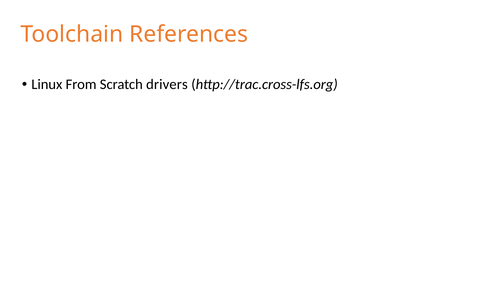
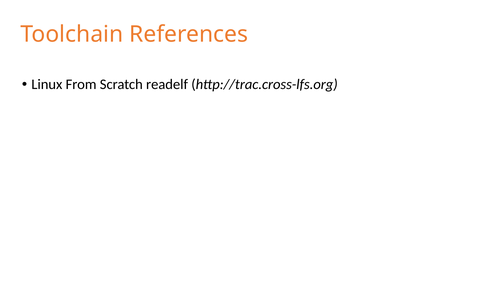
drivers: drivers -> readelf (167, 85)
